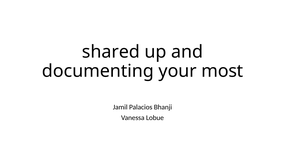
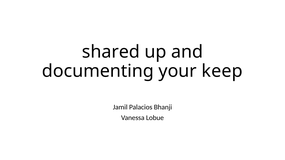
most: most -> keep (222, 71)
